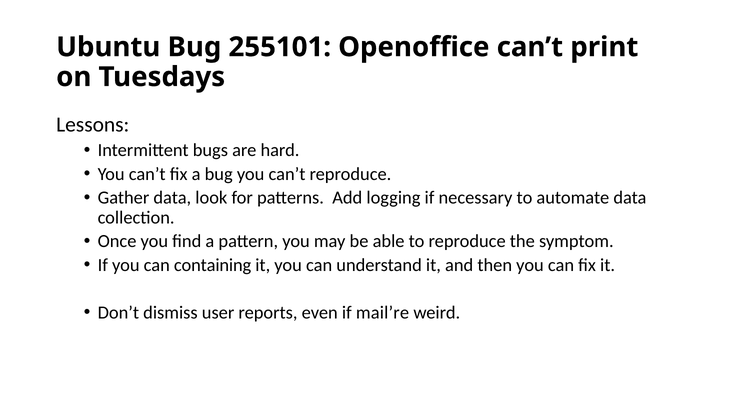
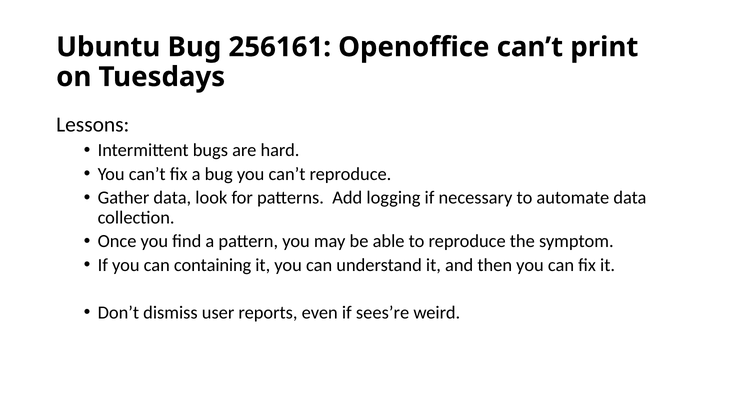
255101: 255101 -> 256161 (280, 47)
mail’re: mail’re -> sees’re (383, 312)
